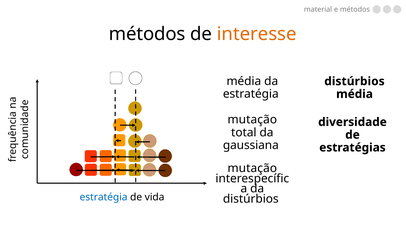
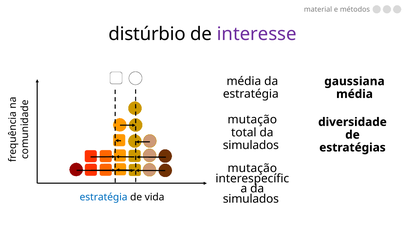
métodos: métodos -> distúrbio (147, 34)
interesse colour: orange -> purple (257, 34)
distúrbios: distúrbios -> gaussiana (354, 81)
gaussiana: gaussiana -> simulados (251, 145)
distúrbios: distúrbios -> simulados (251, 199)
